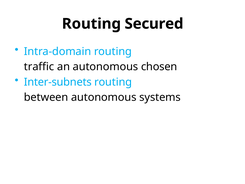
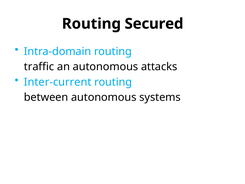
chosen: chosen -> attacks (159, 67)
Inter-subnets: Inter-subnets -> Inter-current (58, 82)
